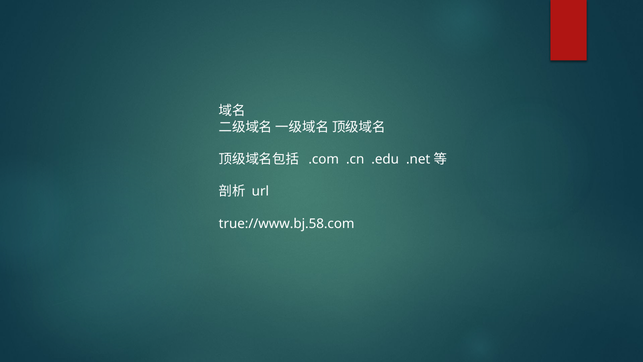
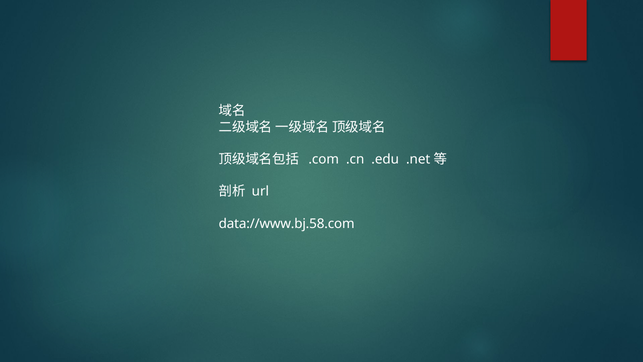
true://www.bj.58.com: true://www.bj.58.com -> data://www.bj.58.com (287, 224)
